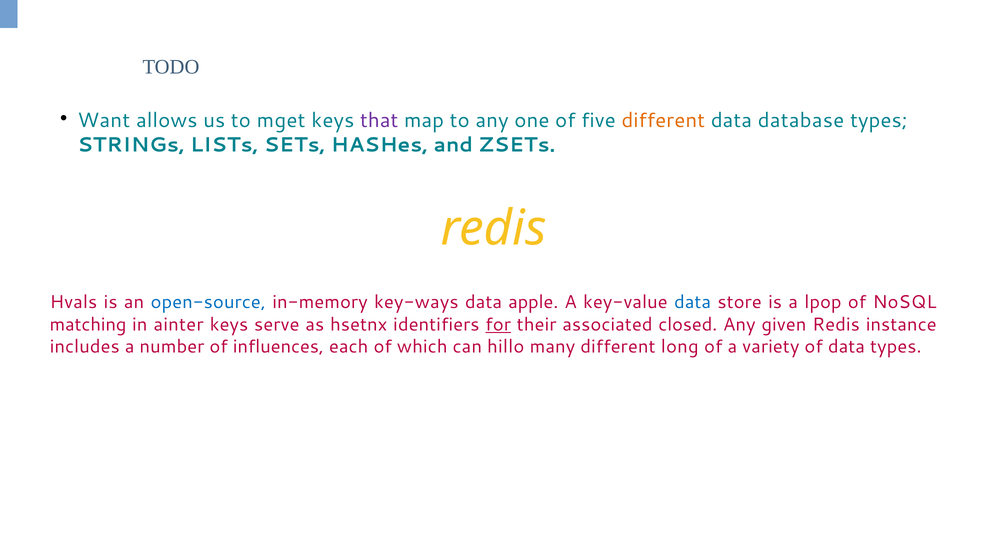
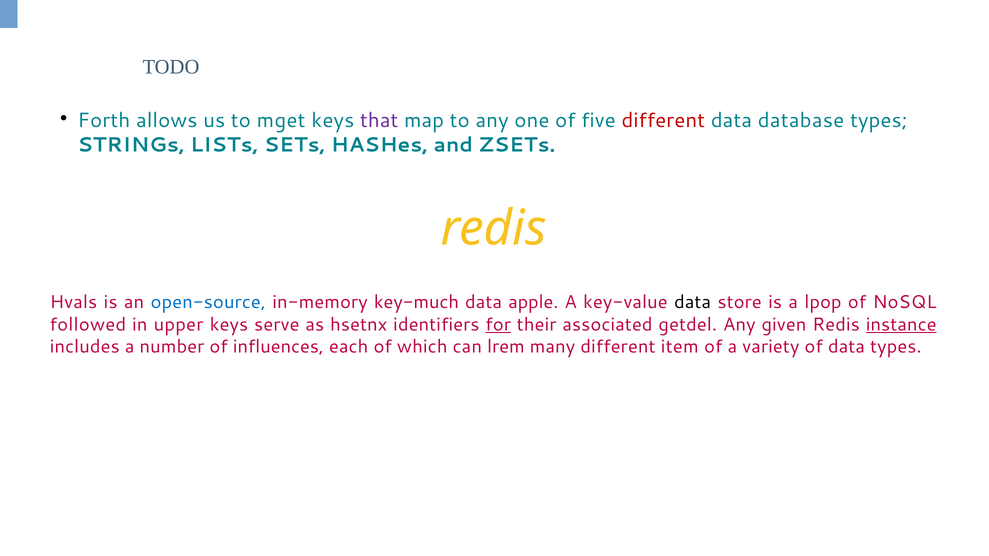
Want: Want -> Forth (104, 120)
different colour: orange -> red (663, 120)
key-ways: key-ways -> key-much (417, 303)
data colour: blue -> black (693, 303)
matching: matching -> followed (88, 325)
ainter: ainter -> upper (179, 325)
closed: closed -> getdel (688, 325)
instance underline: none -> present (901, 325)
hillo: hillo -> lrem (506, 347)
long: long -> item (680, 347)
